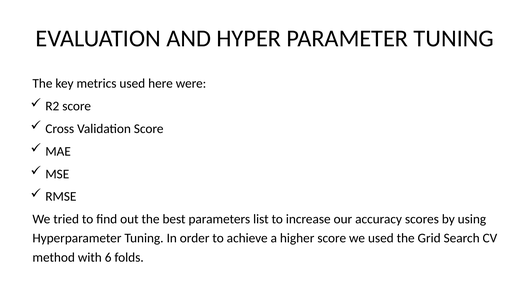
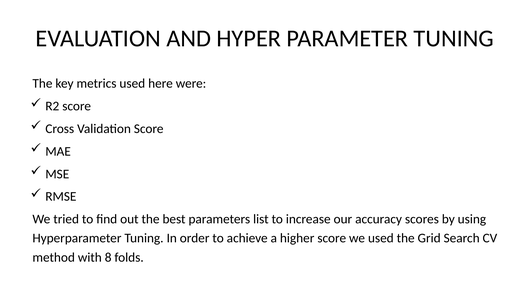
6: 6 -> 8 (108, 258)
